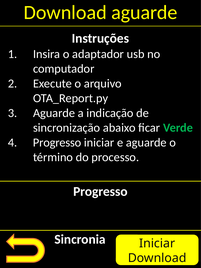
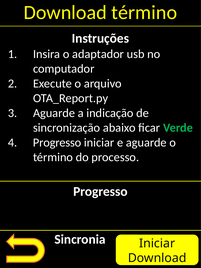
Download aguarde: aguarde -> término (144, 12)
